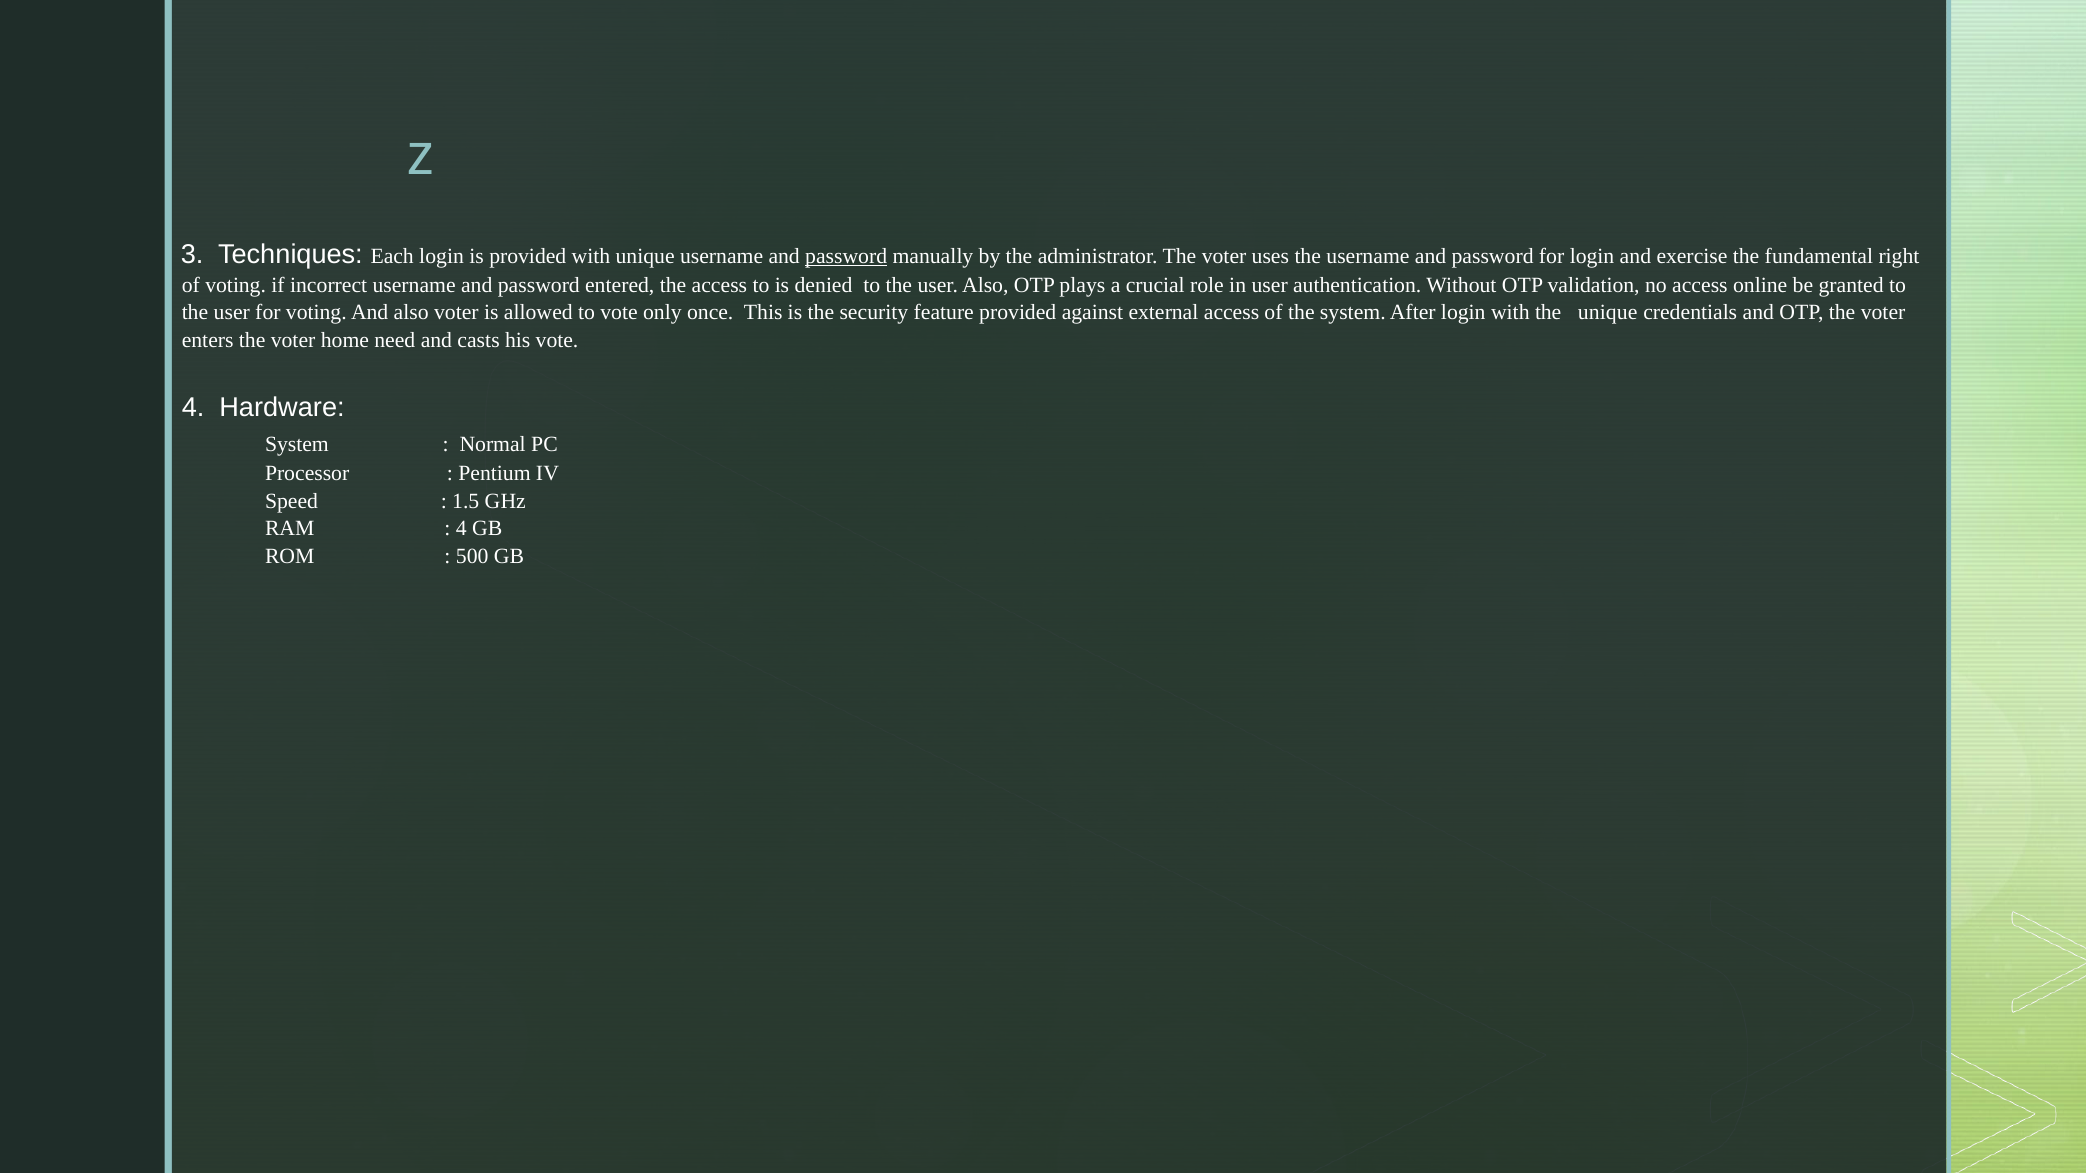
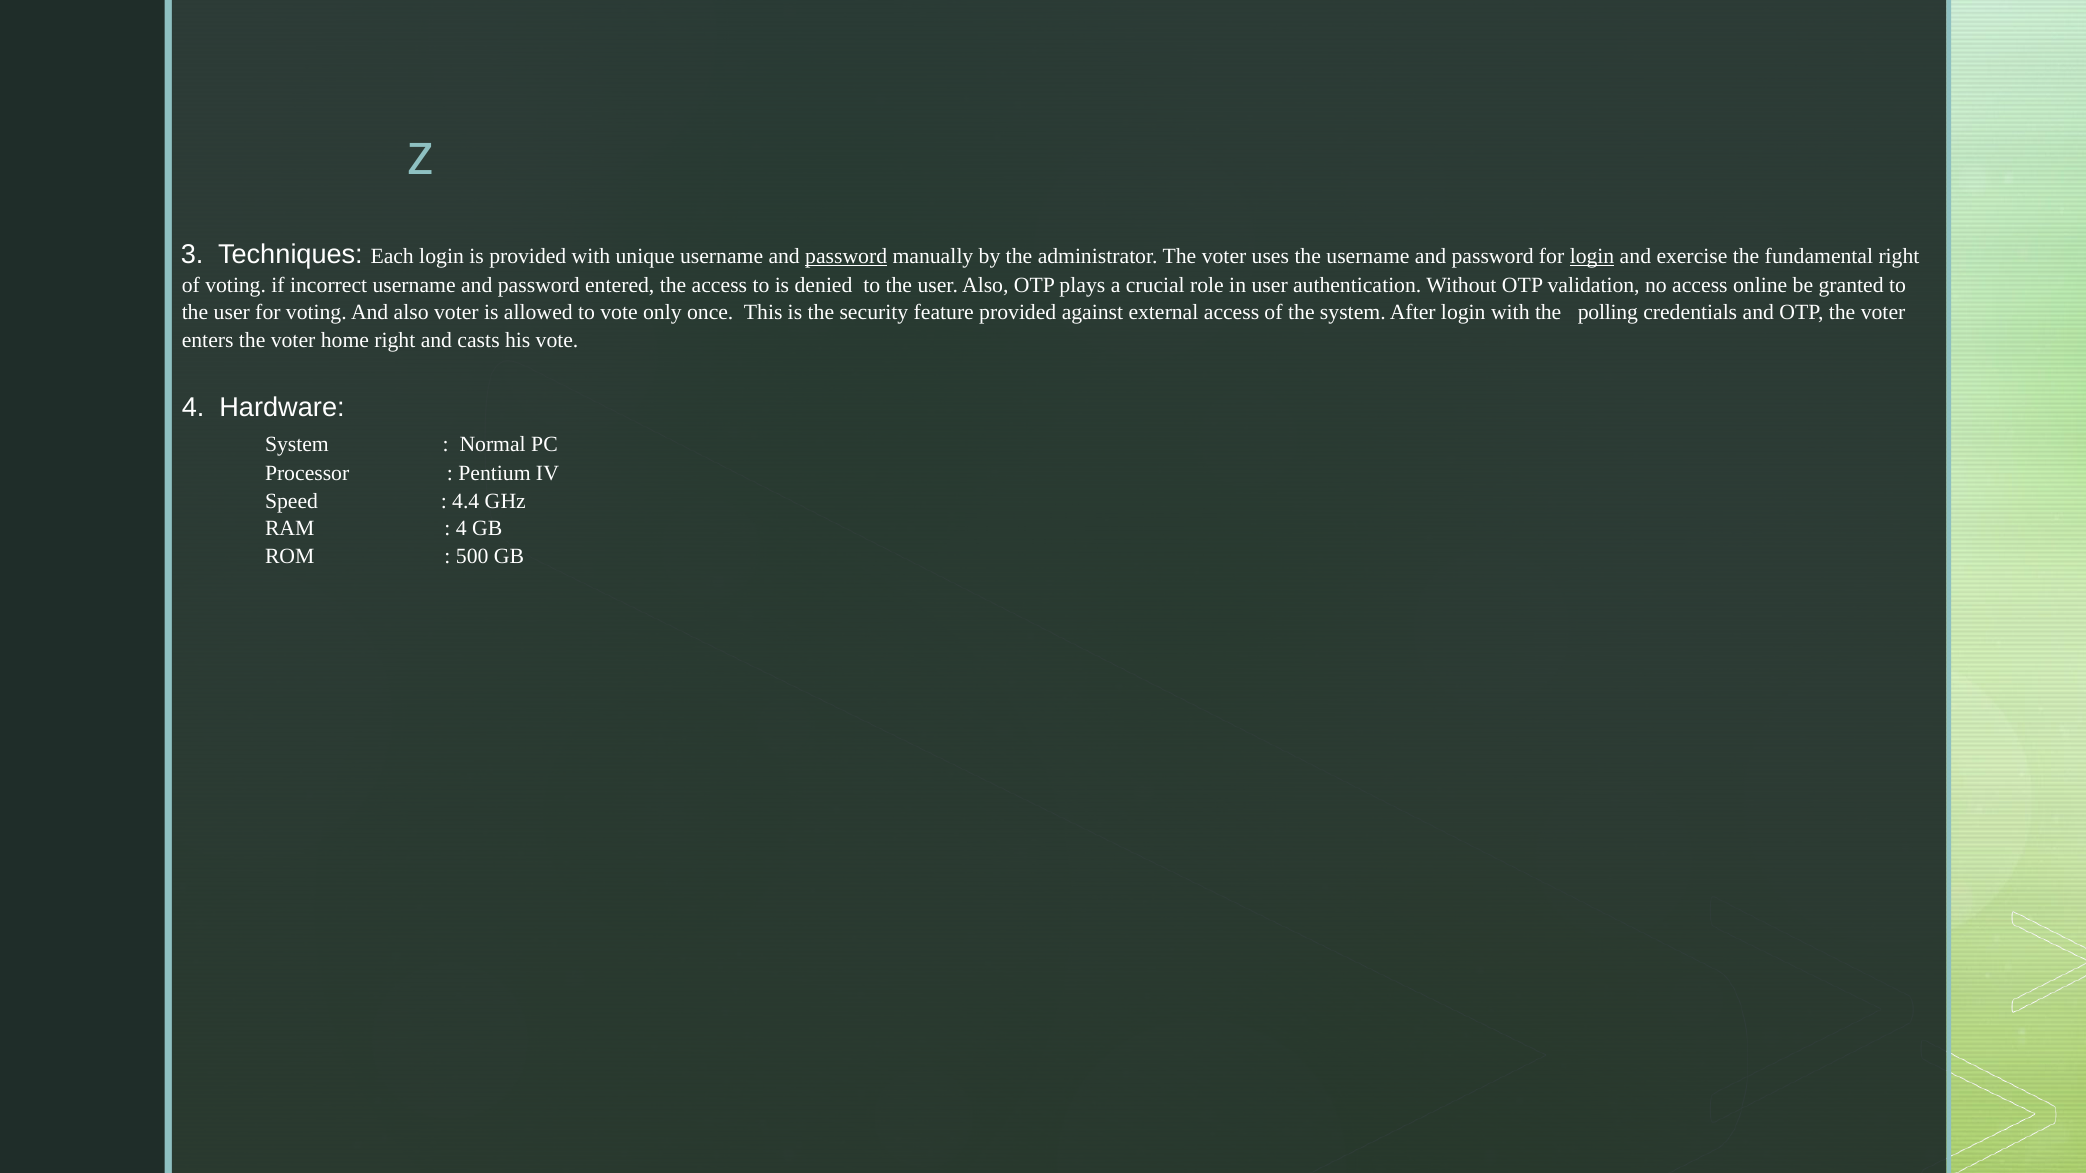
login underline: none -> present (1592, 256)
the unique: unique -> polling (1608, 313)
home need: need -> right (395, 341)
1.5: 1.5 -> 4.4 (466, 501)
